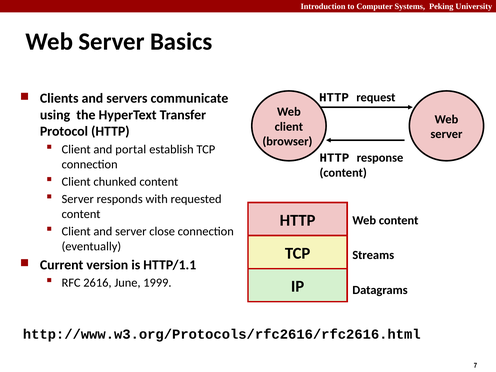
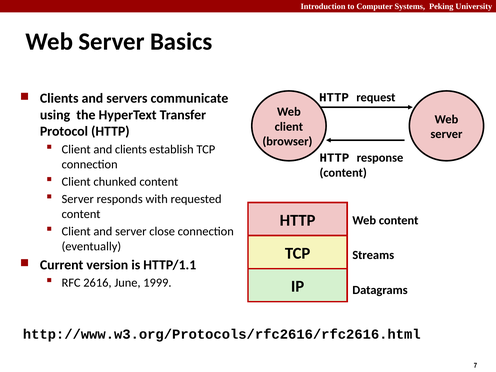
and portal: portal -> clients (131, 150)
